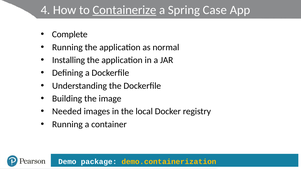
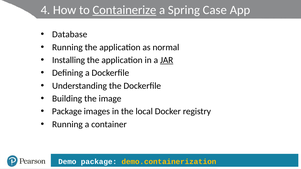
Complete: Complete -> Database (70, 34)
JAR underline: none -> present (167, 60)
Needed: Needed -> Package (67, 112)
